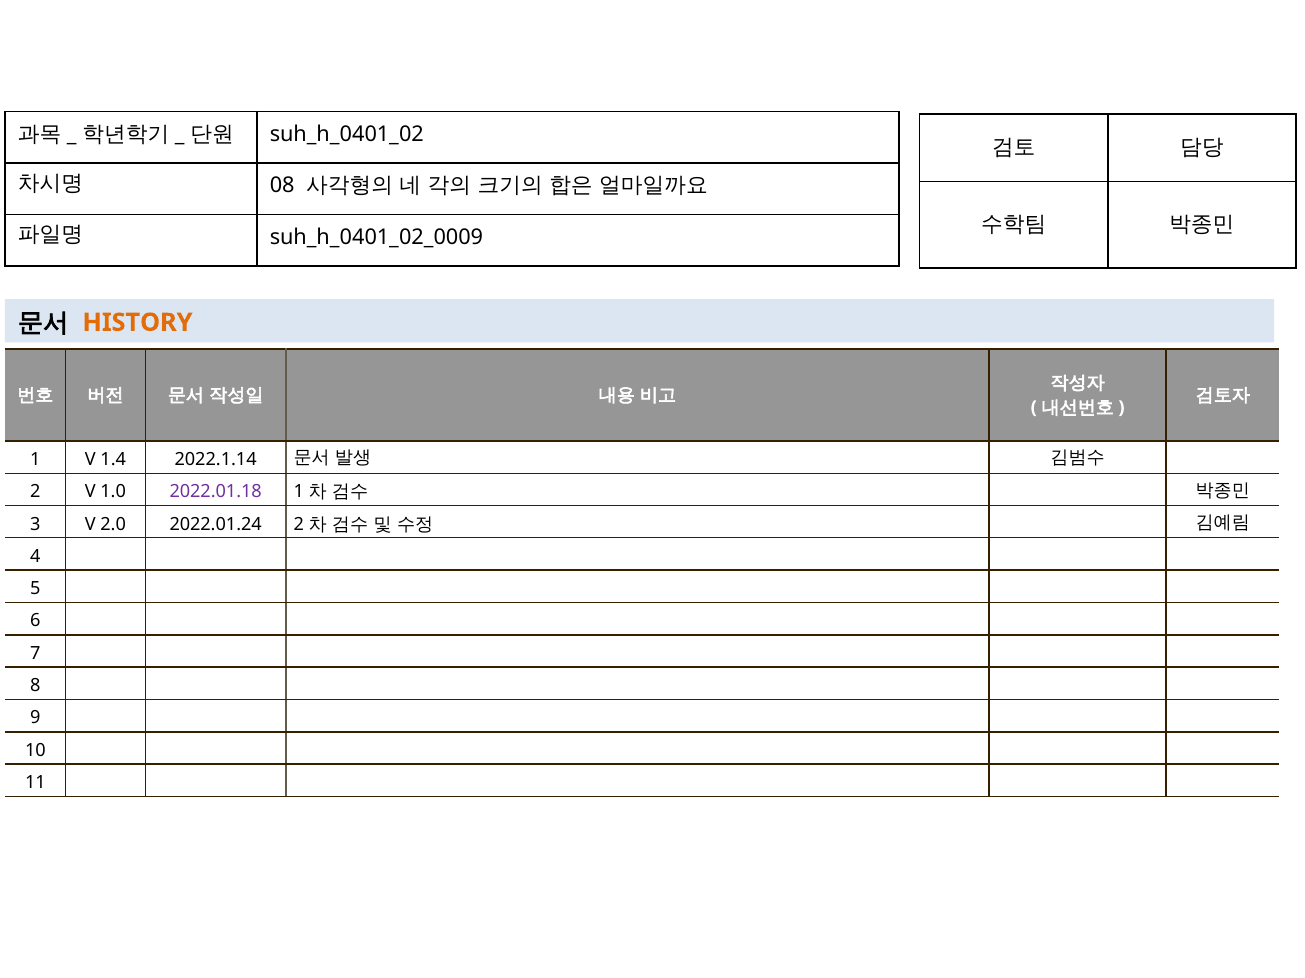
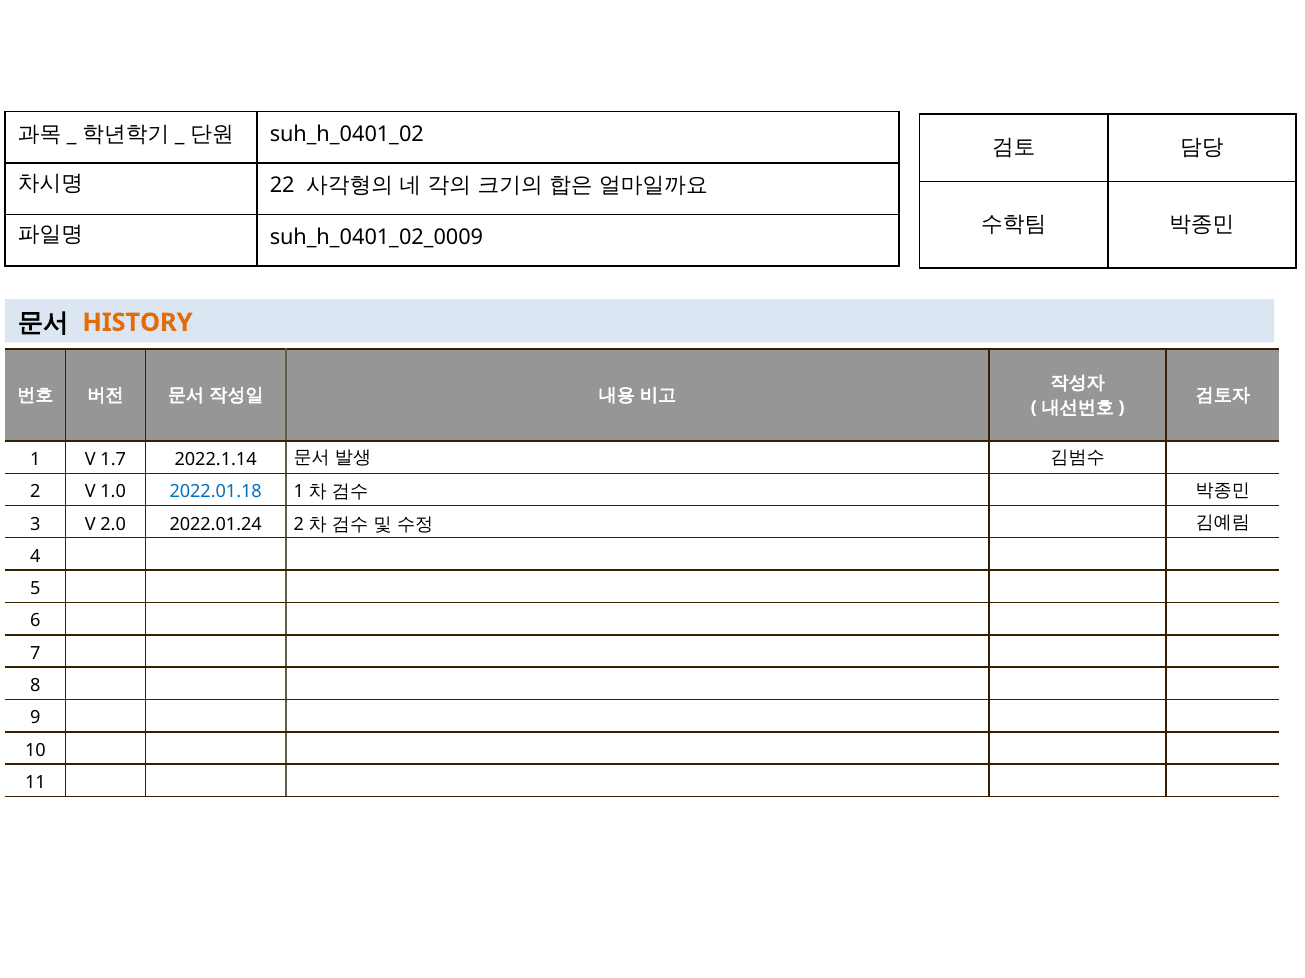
08: 08 -> 22 (282, 186)
1.4: 1.4 -> 1.7 (113, 460)
2022.01.18 colour: purple -> blue (216, 492)
